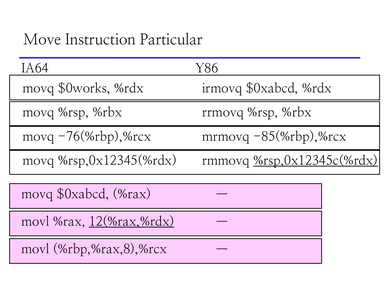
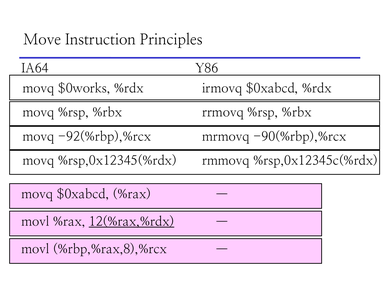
Particular: Particular -> Principles (171, 40)
-76(%rbp),%rcx: -76(%rbp),%rcx -> -92(%rbp),%rcx (104, 137)
-85(%rbp),%rcx: -85(%rbp),%rcx -> -90(%rbp),%rcx (300, 137)
%rsp,0x12345c(%rdx underline: present -> none (316, 161)
